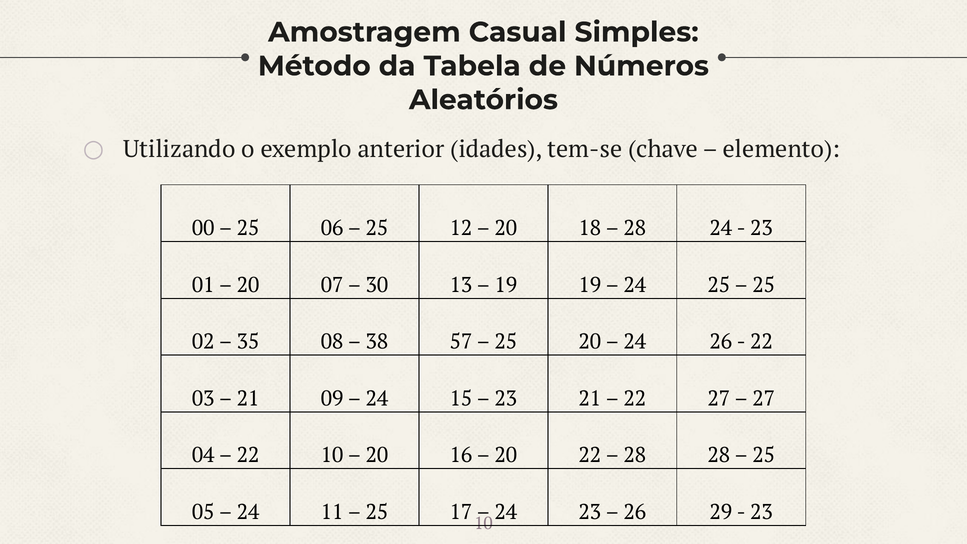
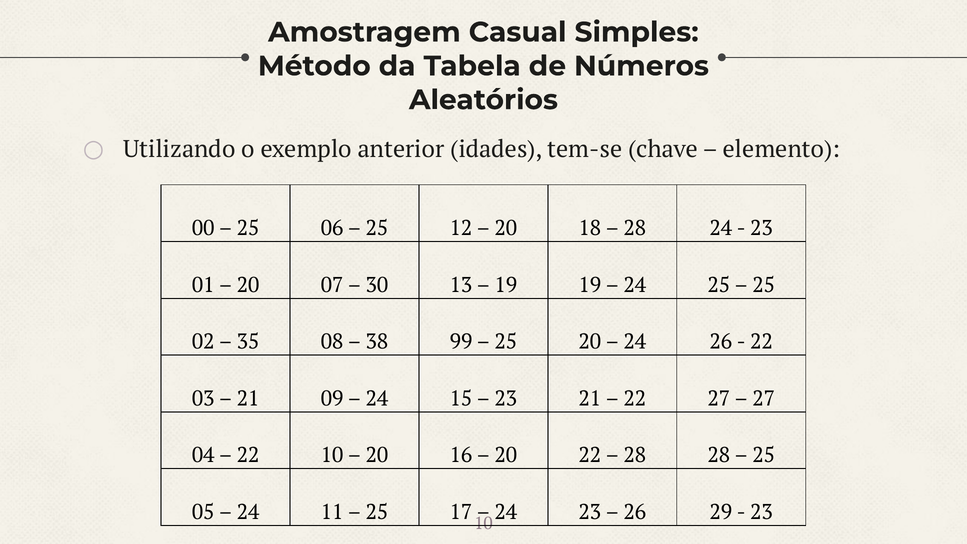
57: 57 -> 99 (461, 342)
